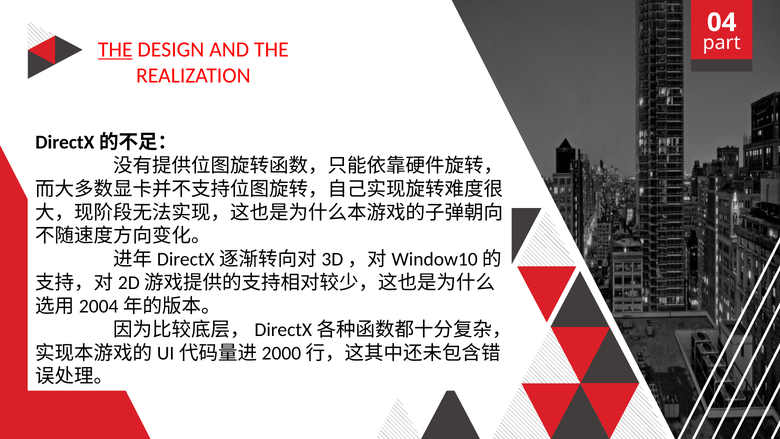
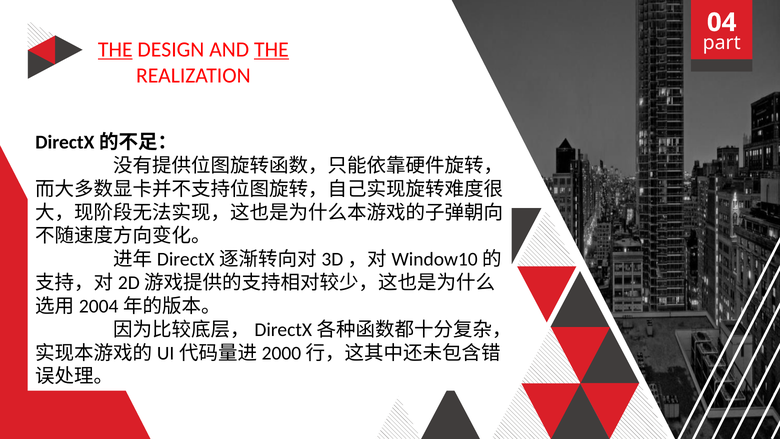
THE underline: none -> present (271, 50)
